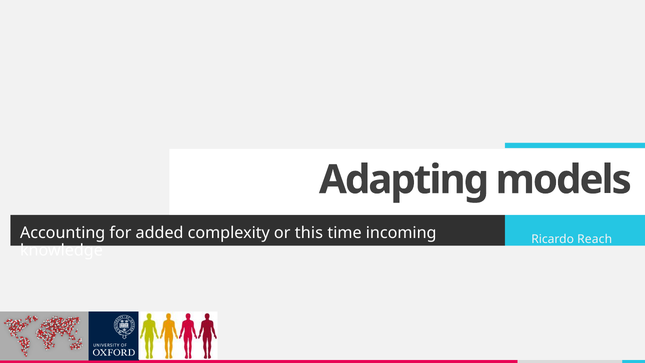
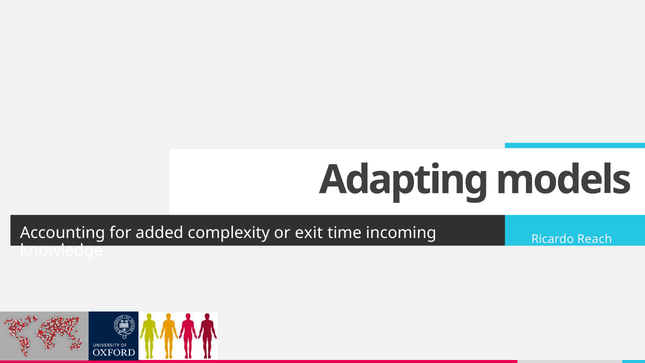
this: this -> exit (309, 233)
